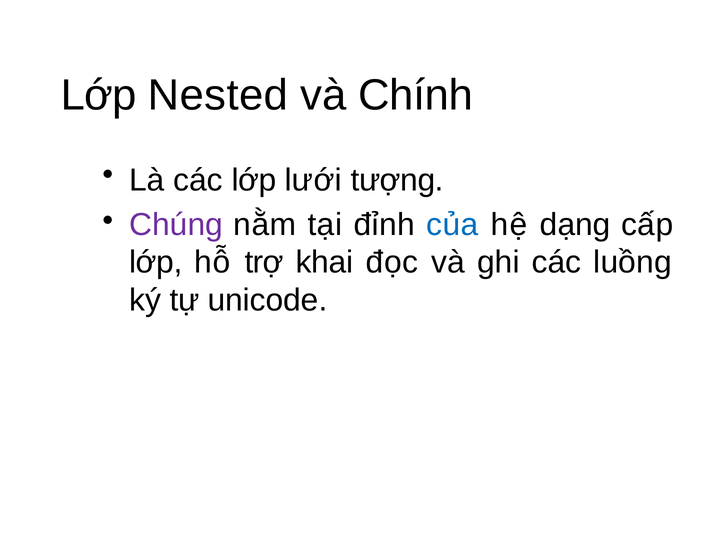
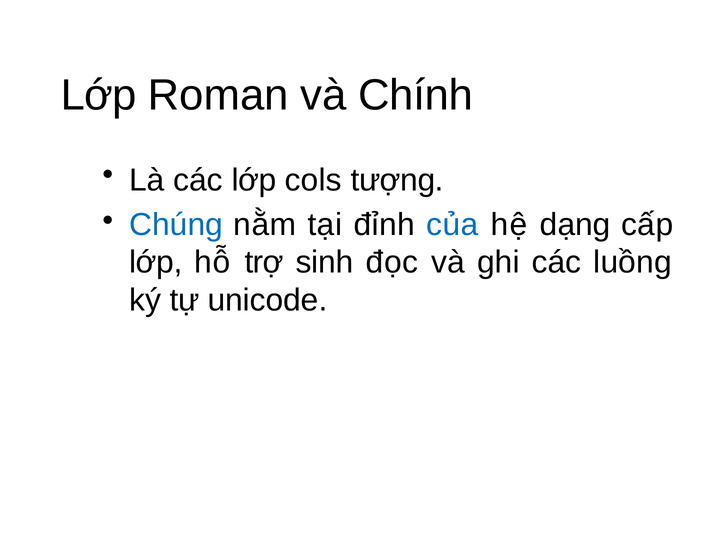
Nested: Nested -> Roman (218, 96)
lưới: lưới -> cols (313, 180)
Chúng colour: purple -> blue (176, 225)
khai: khai -> sinh (324, 262)
